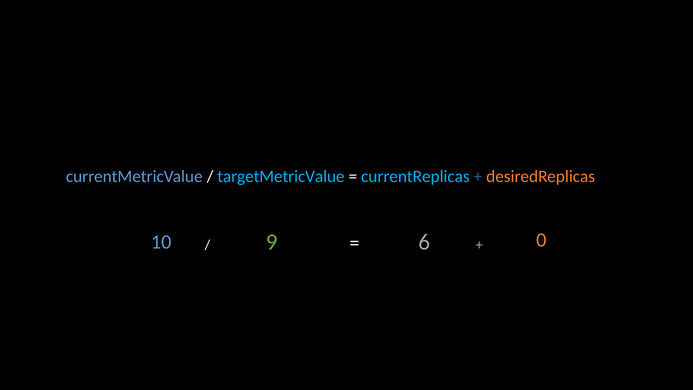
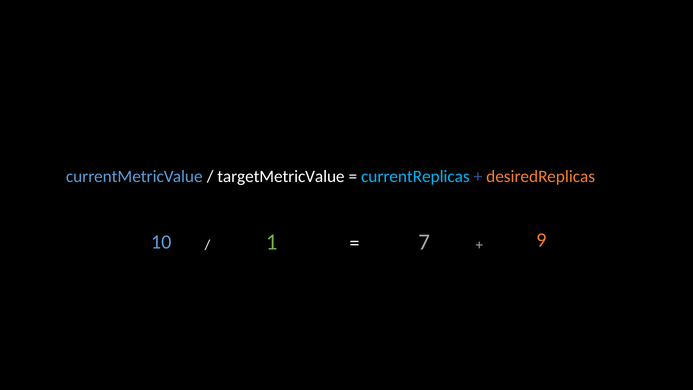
targetMetricValue colour: light blue -> white (281, 176)
0: 0 -> 9 (541, 240)
9: 9 -> 1 (272, 242)
6: 6 -> 7 (424, 242)
